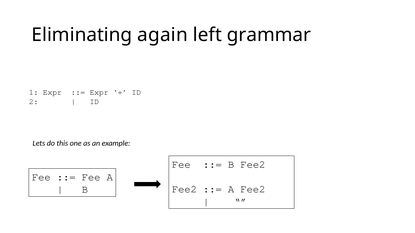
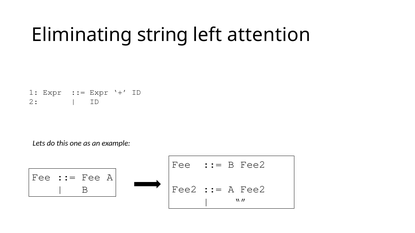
again: again -> string (163, 35)
grammar: grammar -> attention (269, 35)
